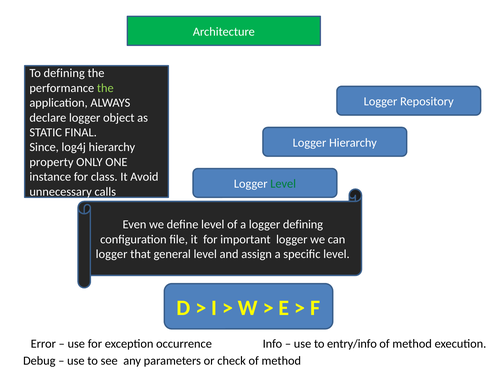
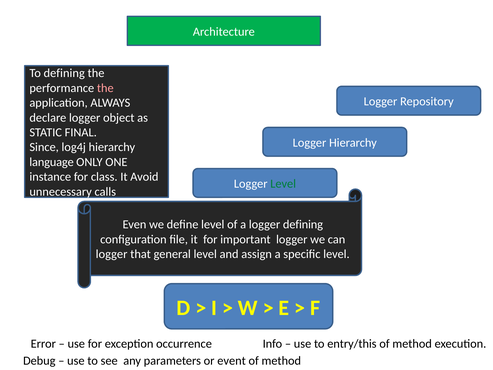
the colour: light green -> pink (105, 88)
property: property -> language (52, 162)
entry/info: entry/info -> entry/this (352, 343)
check: check -> event (232, 361)
